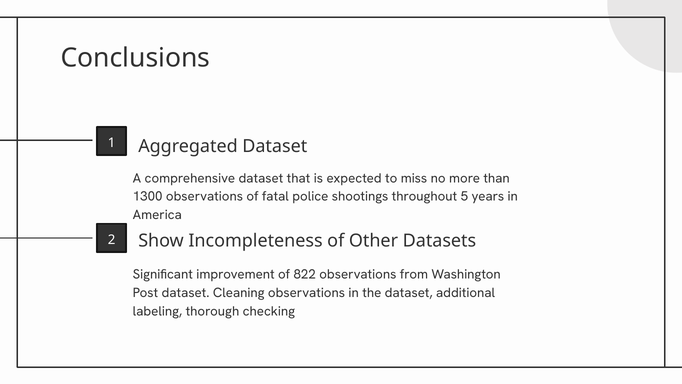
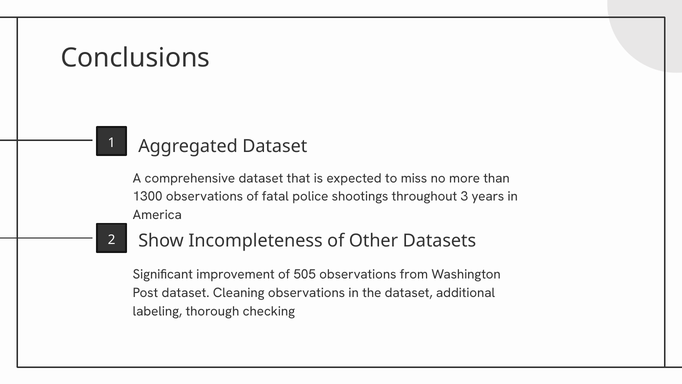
5: 5 -> 3 (464, 196)
822: 822 -> 505 (305, 274)
